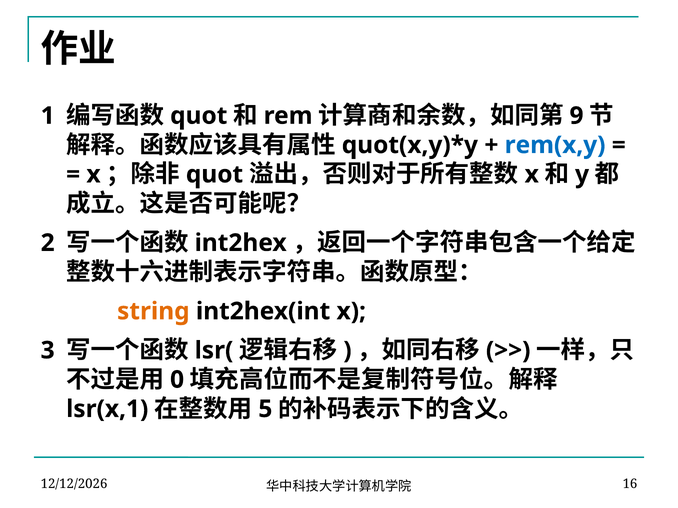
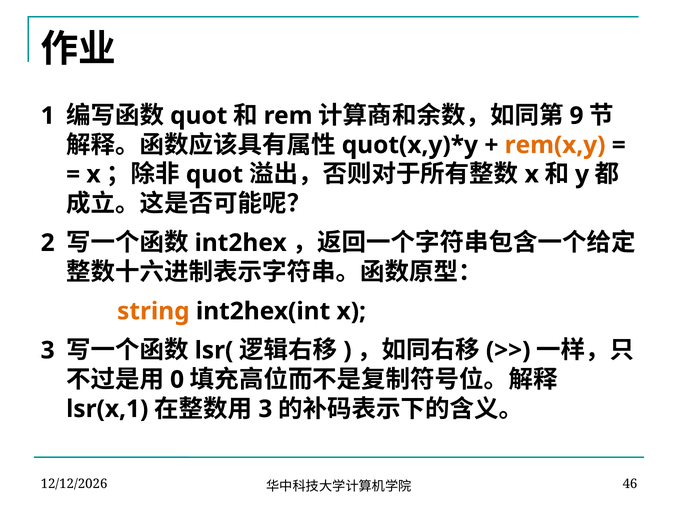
rem(x,y colour: blue -> orange (555, 145)
5: 5 -> 3 (265, 409)
16: 16 -> 46 (630, 484)
